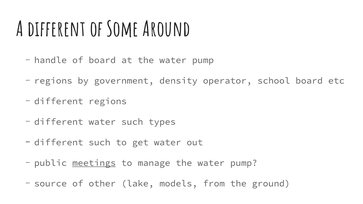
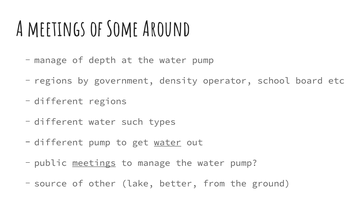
A different: different -> meetings (56, 29)
handle: handle -> manage (50, 60)
of board: board -> depth (102, 60)
different such: such -> pump (99, 142)
water underline: none -> present (168, 142)
models: models -> better (178, 184)
